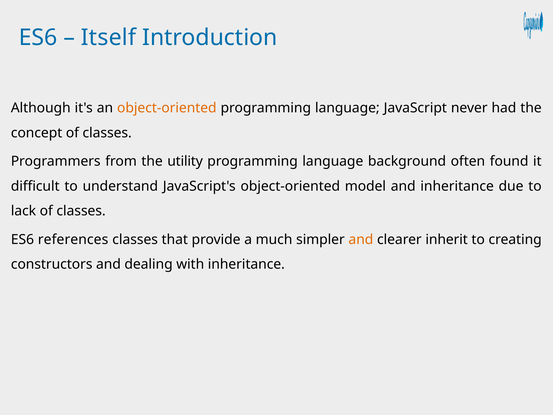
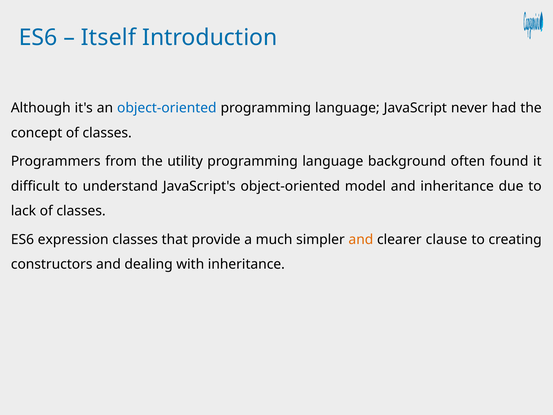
object-oriented colour: orange -> blue (167, 108)
references: references -> expression (73, 239)
inherit: inherit -> clause (446, 239)
